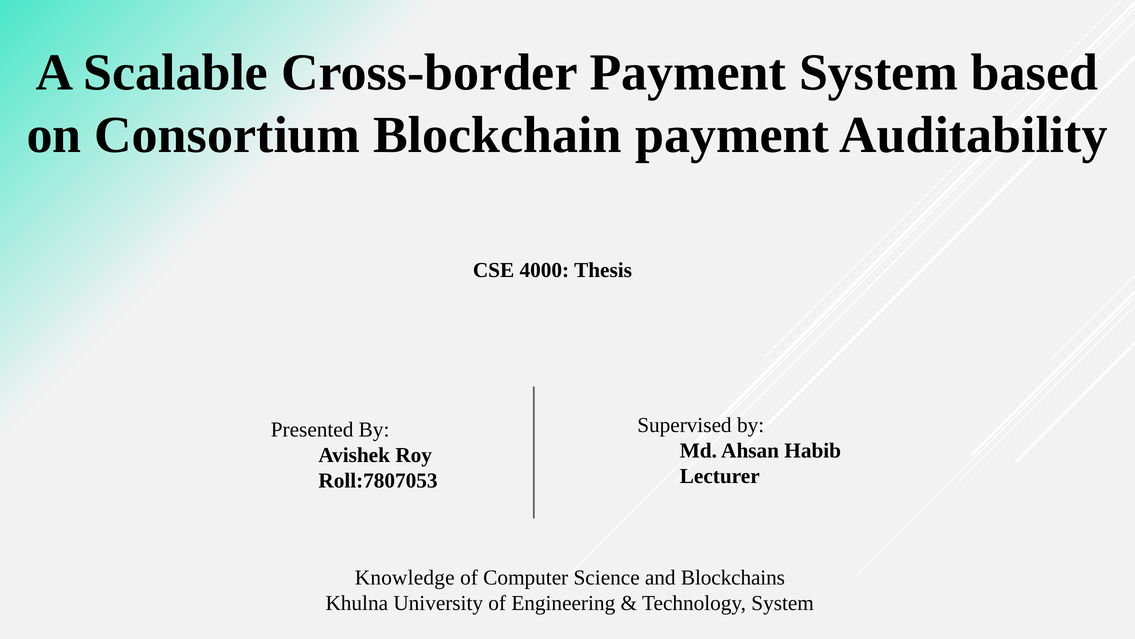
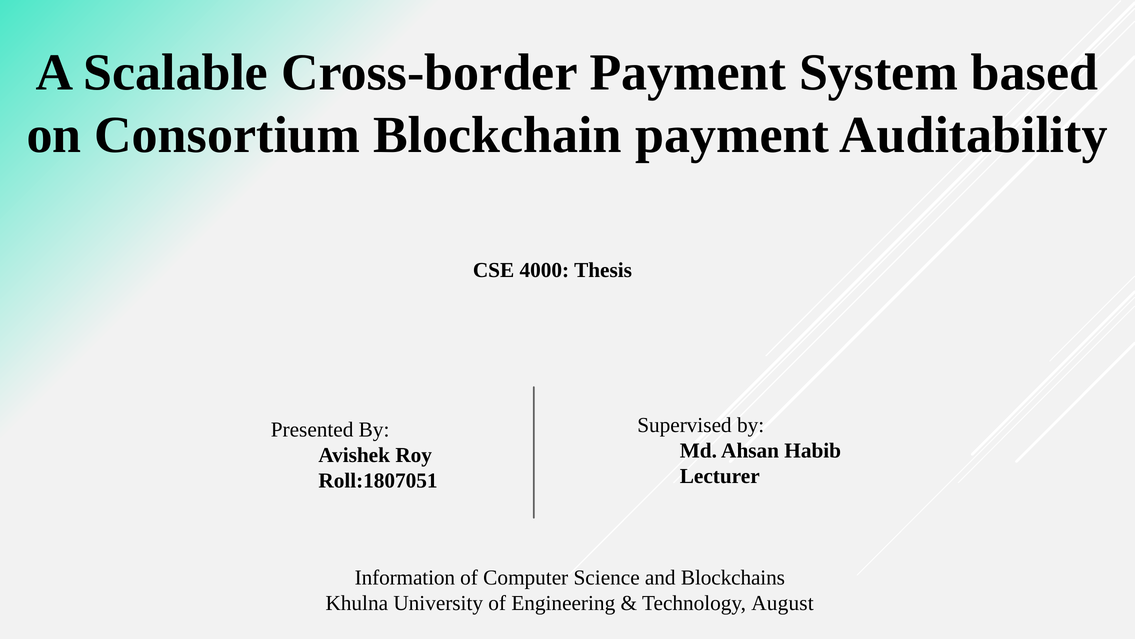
Roll:7807053: Roll:7807053 -> Roll:1807051 (378, 480)
Knowledge: Knowledge -> Information (405, 577)
Technology System: System -> August (783, 603)
